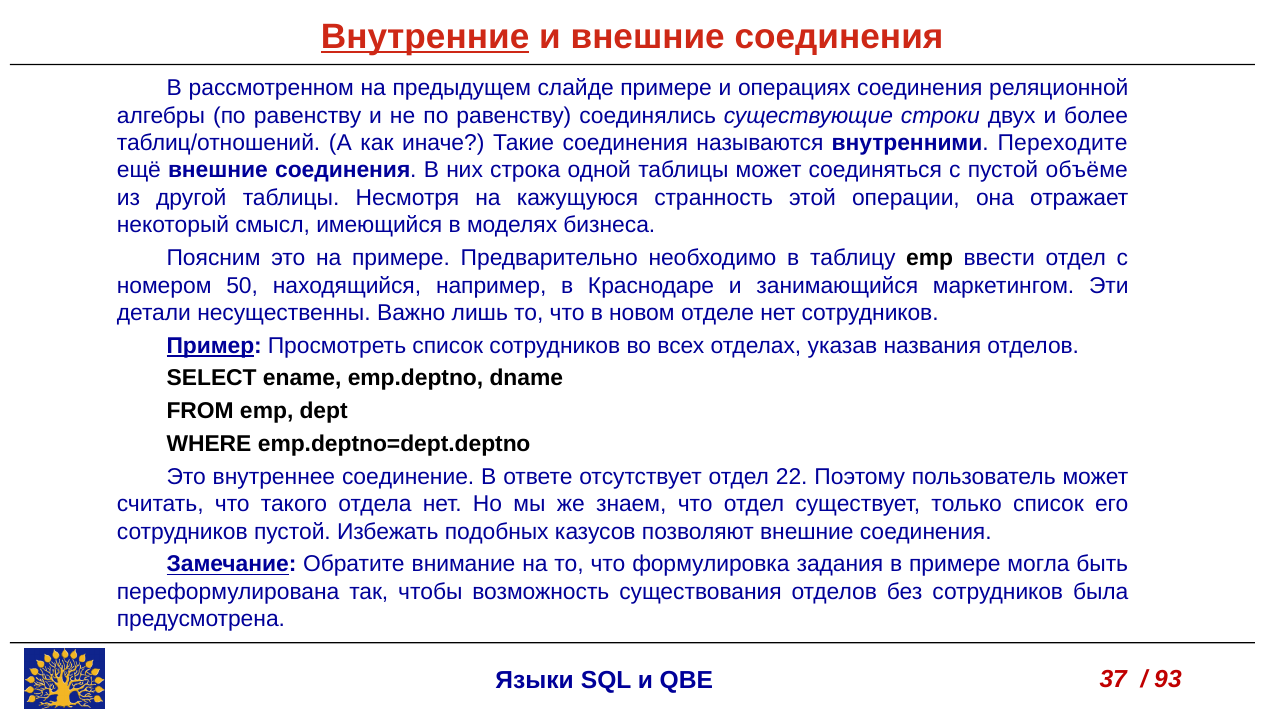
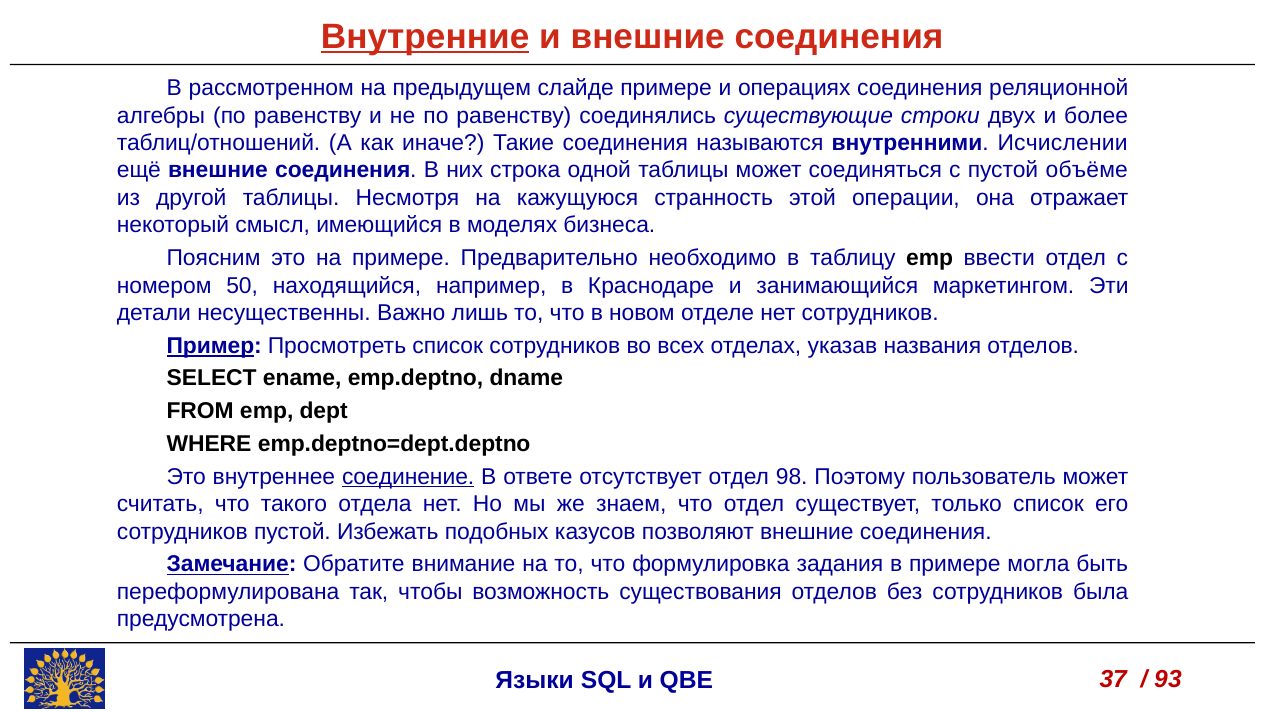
Переходите: Переходите -> Исчислении (1063, 143)
соединение underline: none -> present (408, 476)
22: 22 -> 98 (792, 476)
